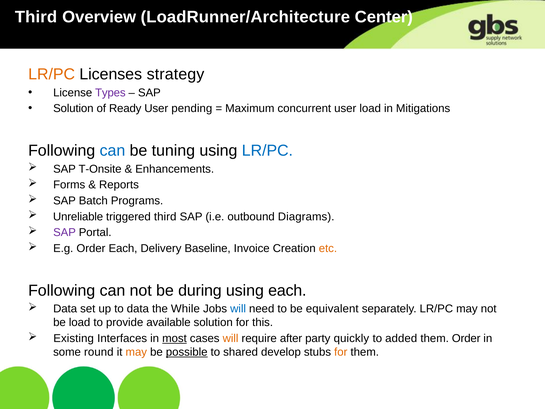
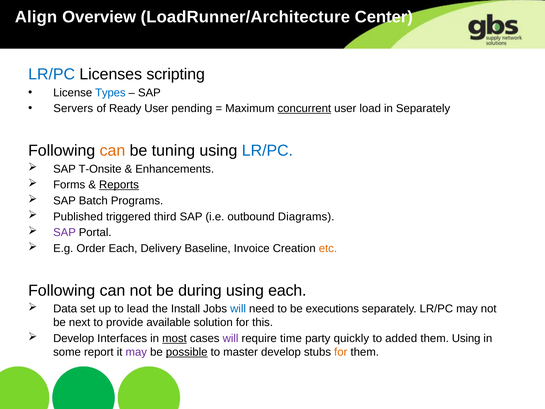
Third: Third -> Align (36, 17)
LR/PC colour: orange -> blue (52, 74)
strategy: strategy -> scripting (176, 74)
Types colour: purple -> blue (110, 93)
Solution: Solution -> Servers (73, 108)
concurrent underline: none -> present (304, 108)
in Mitigations: Mitigations -> Separately (423, 108)
can colour: blue -> orange (112, 151)
Reports underline: none -> present (119, 185)
Unreliable: Unreliable -> Published (78, 217)
to data: data -> lead (138, 309)
While: While -> Install (186, 309)
equivalent: equivalent -> executions (332, 309)
be load: load -> next (80, 322)
Existing: Existing -> Develop (74, 338)
will colour: orange -> purple (231, 338)
after: after -> time (291, 338)
them Order: Order -> Using (466, 338)
round: round -> report (99, 352)
may colour: orange -> purple (136, 352)
shared: shared -> master (241, 352)
